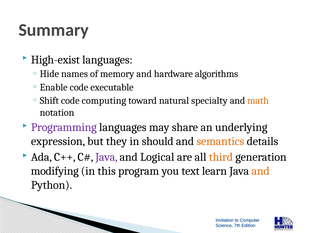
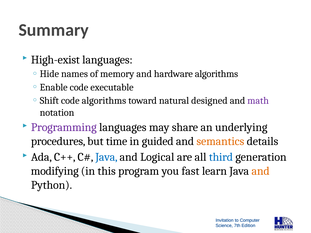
code computing: computing -> algorithms (104, 101)
specialty: specialty -> designed (209, 101)
math colour: orange -> purple (258, 101)
expression: expression -> procedures (58, 141)
they: they -> time (117, 141)
should: should -> guided (158, 141)
Java colour: purple -> blue (106, 157)
third colour: orange -> blue (221, 157)
text: text -> fast (190, 171)
